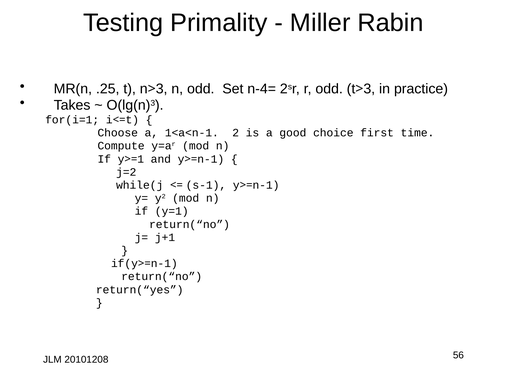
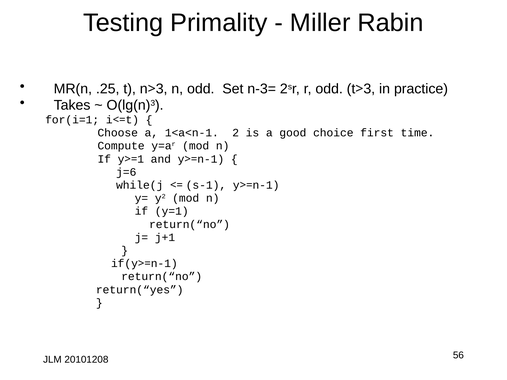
n-4=: n-4= -> n-3= (262, 89)
j=2: j=2 -> j=6 (126, 172)
